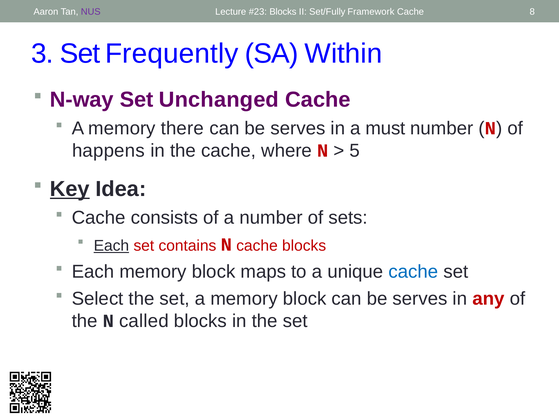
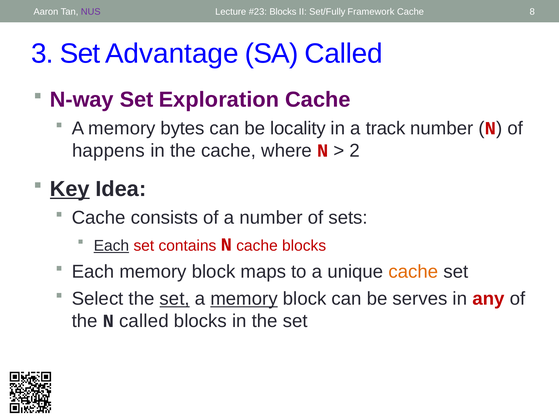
Frequently: Frequently -> Advantage (172, 54)
SA Within: Within -> Called (344, 54)
Unchanged: Unchanged -> Exploration (219, 100)
there: there -> bytes (183, 128)
serves: serves -> locality (298, 128)
must: must -> track (386, 128)
5: 5 -> 2 (355, 151)
cache colour: blue -> orange (413, 272)
set underline: none -> present (175, 299)
memory underline: none -> present (244, 299)
